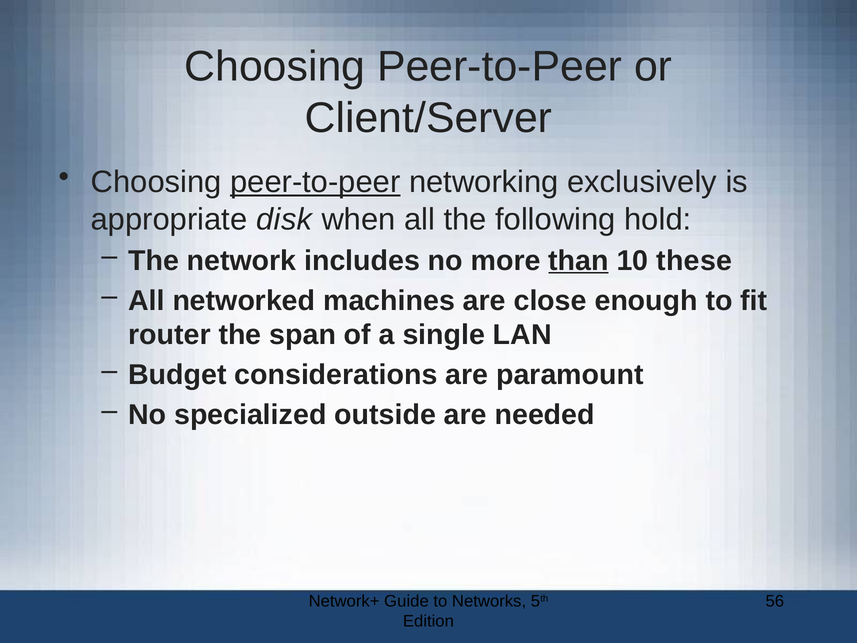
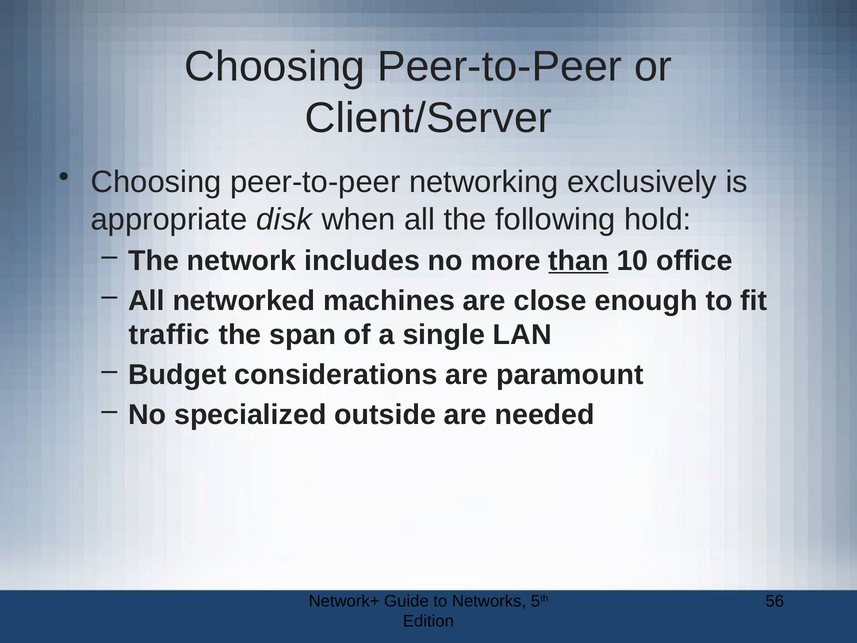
peer-to-peer underline: present -> none (315, 182)
these: these -> office (694, 260)
router: router -> traffic (169, 335)
